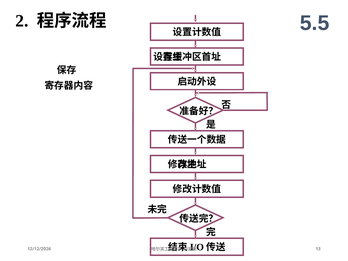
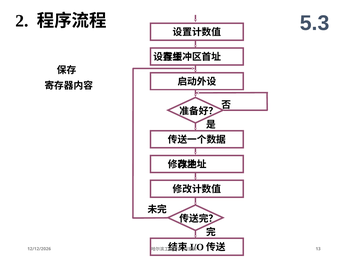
5.5: 5.5 -> 5.3 (315, 23)
